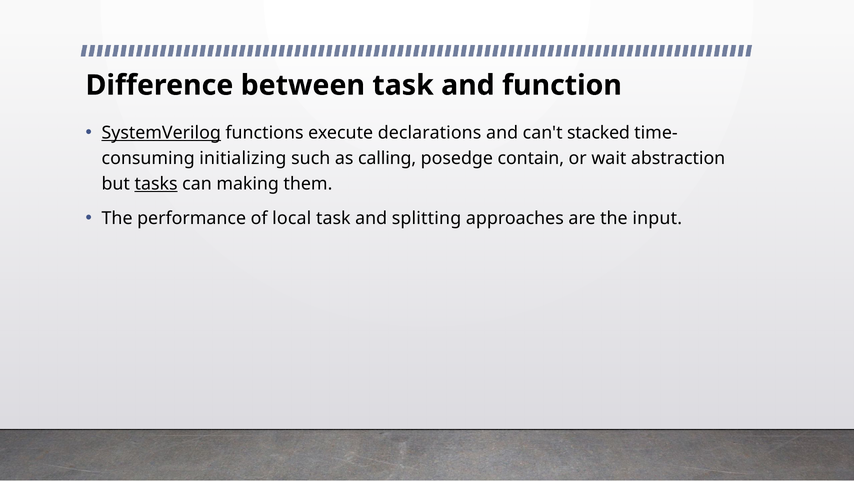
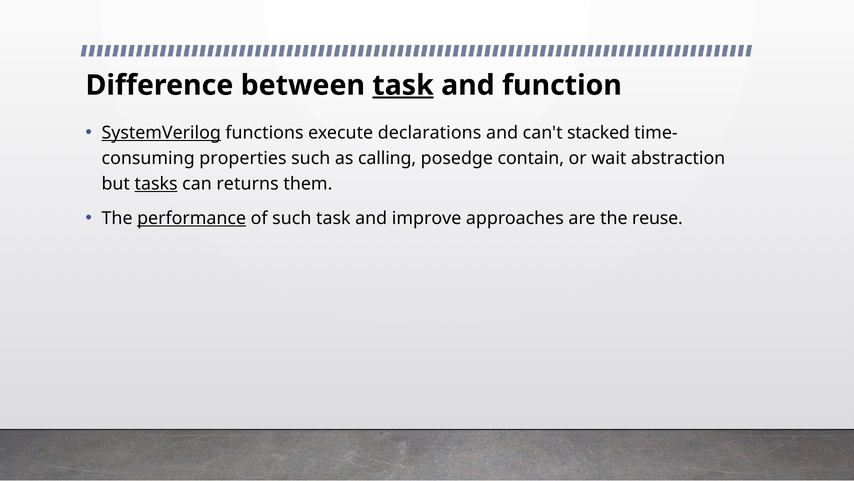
task underline: none -> present (403, 85)
initializing: initializing -> properties (243, 158)
making: making -> returns (248, 184)
performance underline: none -> present (192, 218)
of local: local -> such (292, 218)
splitting: splitting -> improve (427, 218)
input: input -> reuse (657, 218)
